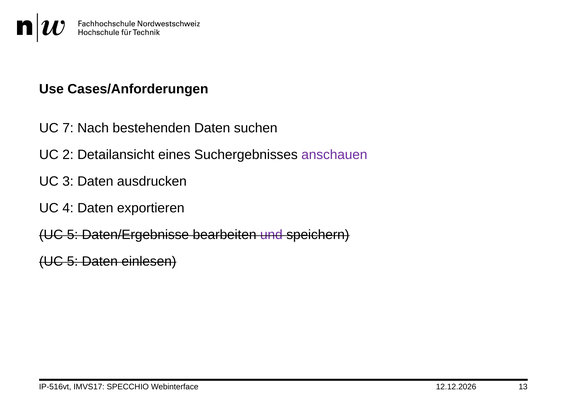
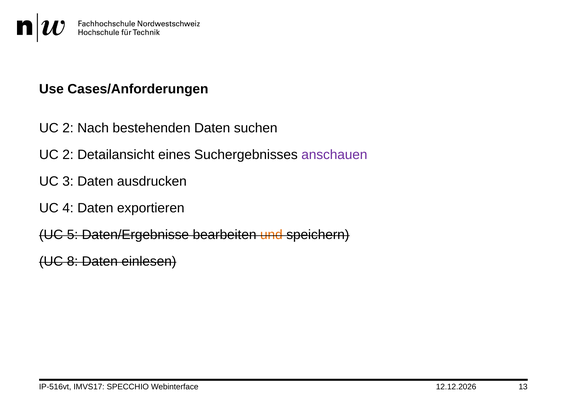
7: 7 -> 2 (68, 128)
und colour: purple -> orange (271, 235)
5: 5 -> 8 (72, 261)
